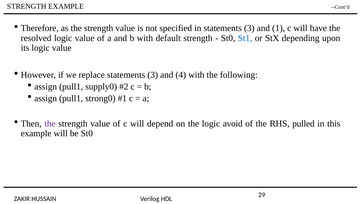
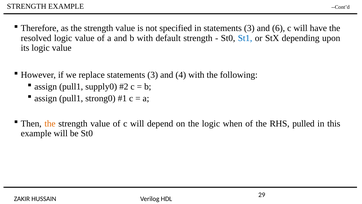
1: 1 -> 6 (279, 28)
the colour: purple -> orange (50, 123)
avoid: avoid -> when (233, 123)
